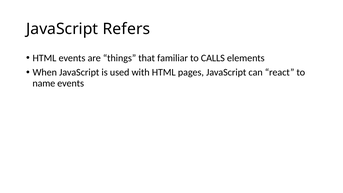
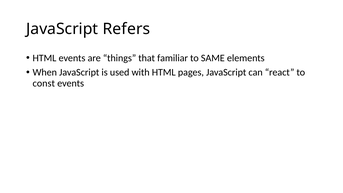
CALLS: CALLS -> SAME (213, 58)
name: name -> const (44, 83)
